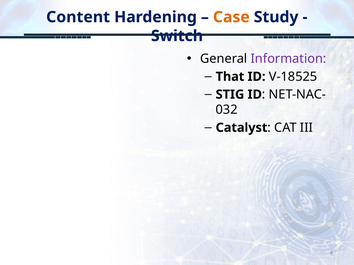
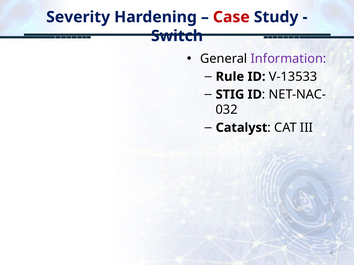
Content: Content -> Severity (78, 17)
Case colour: orange -> red (231, 17)
That: That -> Rule (230, 77)
V-18525: V-18525 -> V-13533 (293, 77)
